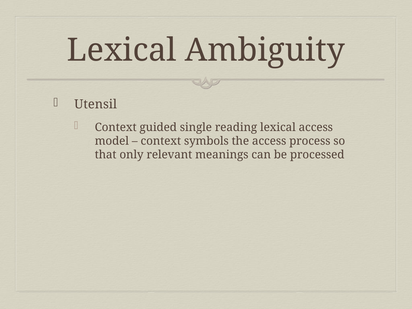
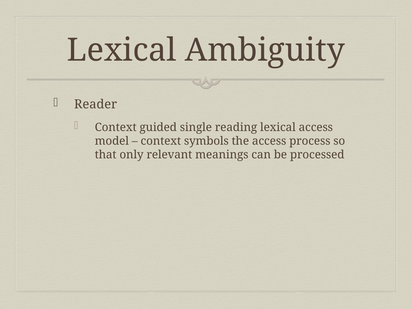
Utensil: Utensil -> Reader (96, 104)
